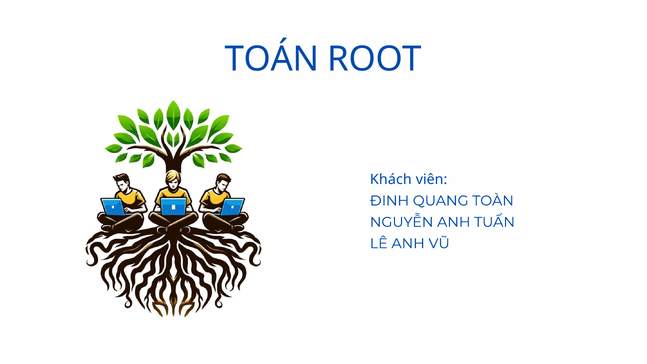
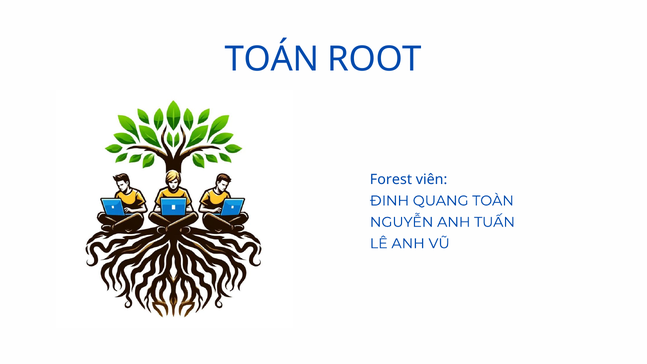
Khách: Khách -> Forest (391, 179)
